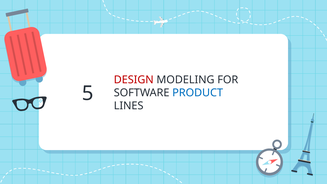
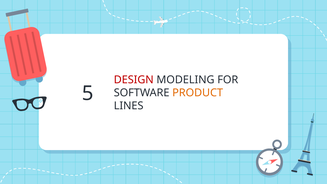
PRODUCT colour: blue -> orange (198, 93)
